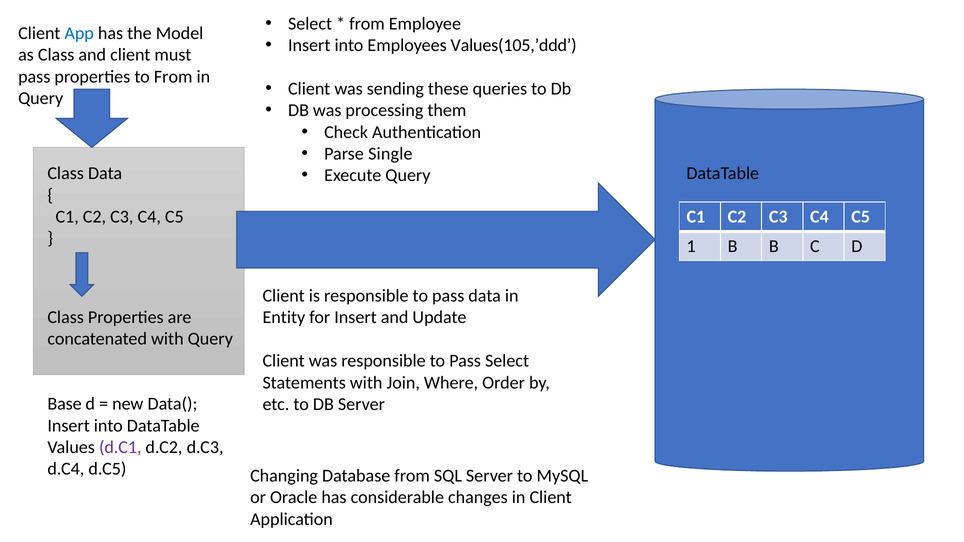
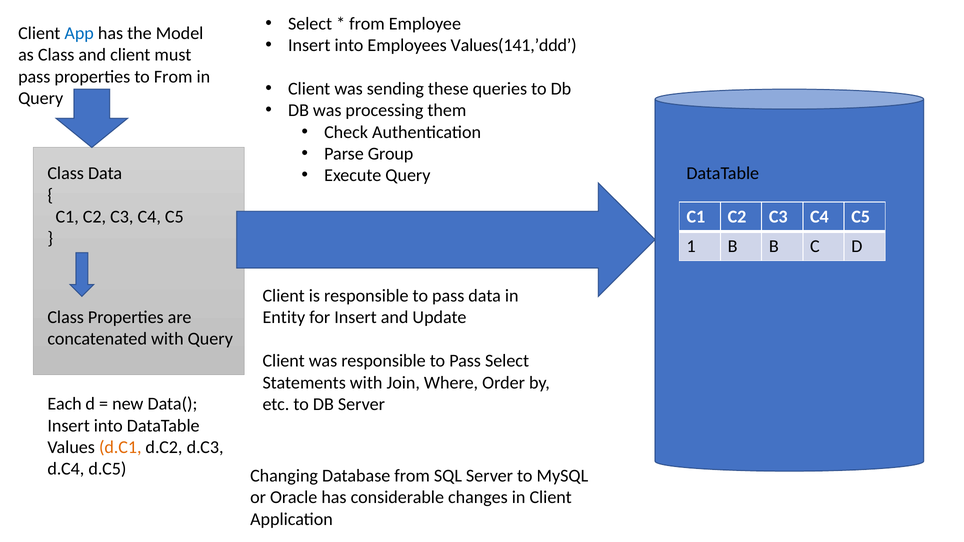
Values(105,’ddd: Values(105,’ddd -> Values(141,’ddd (514, 45)
Single: Single -> Group (391, 154)
Base: Base -> Each (65, 404)
d.C1 colour: purple -> orange (120, 448)
